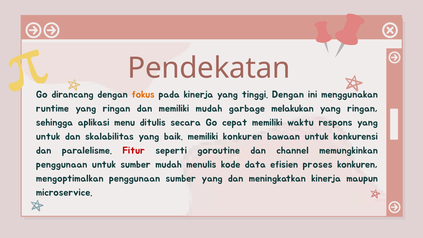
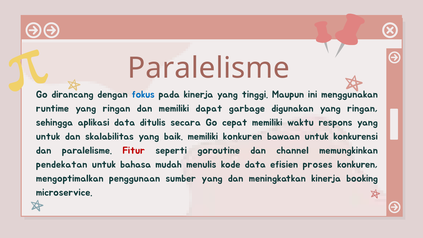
Pendekatan: Pendekatan -> Paralelisme (209, 68)
fokus colour: orange -> blue (143, 94)
tinggi Dengan: Dengan -> Maupun (288, 94)
memiliki mudah: mudah -> dapat (209, 108)
melakukan: melakukan -> digunakan (292, 108)
aplikasi menu: menu -> data (125, 122)
penggunaan: penggunaan -> pendekatan (62, 164)
untuk sumber: sumber -> bahasa (136, 164)
maupun: maupun -> booking (362, 178)
